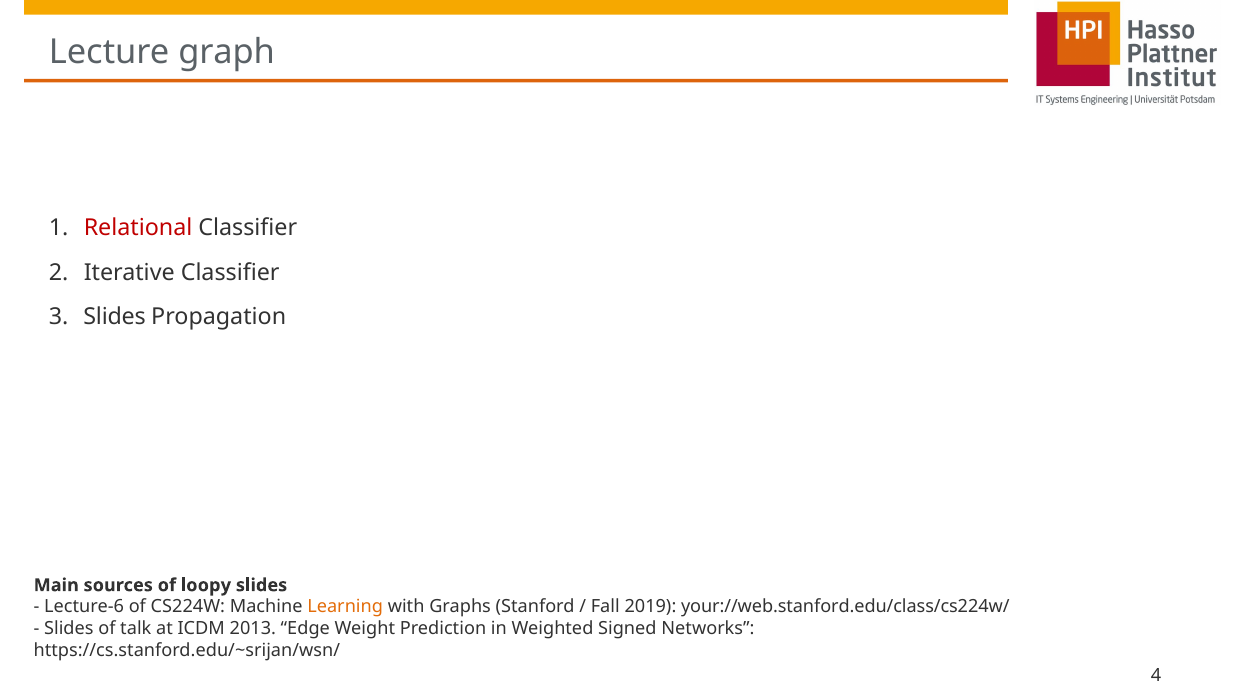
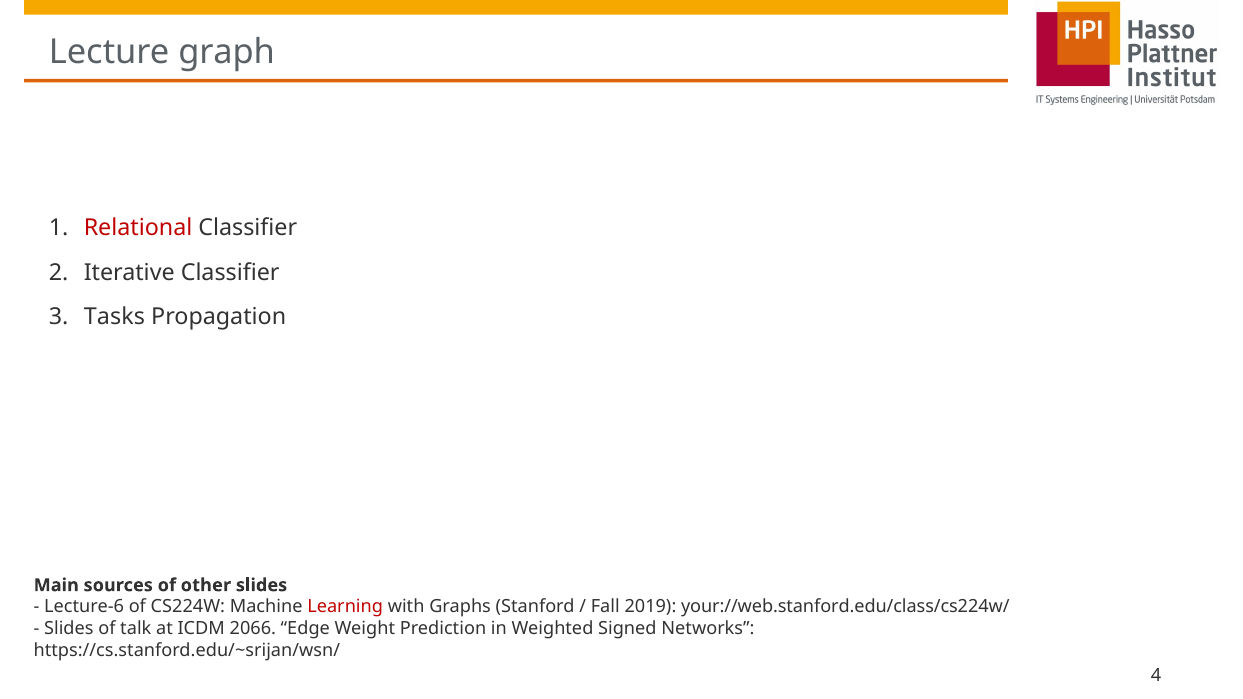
Slides: Slides -> Tasks (114, 317)
loopy: loopy -> other (206, 585)
Learning colour: orange -> red (345, 607)
2013: 2013 -> 2066 (253, 629)
